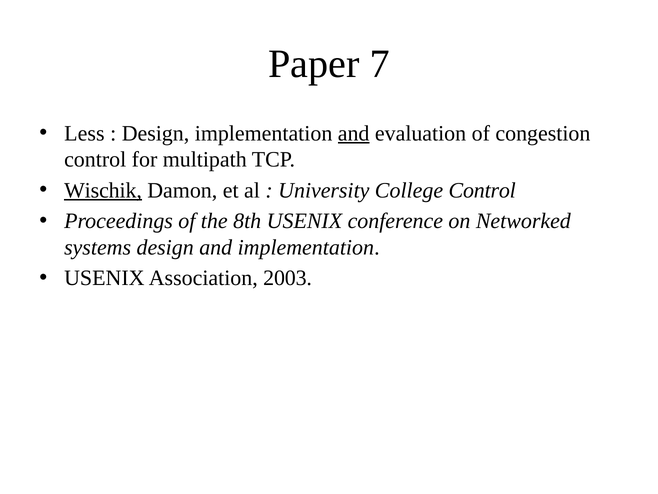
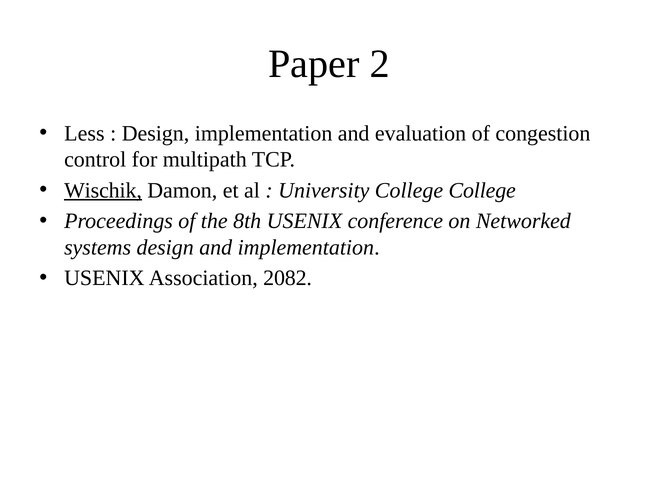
7: 7 -> 2 (380, 64)
and underline: present -> none (354, 133)
College Control: Control -> College (482, 190)
2003: 2003 -> 2082 (288, 278)
